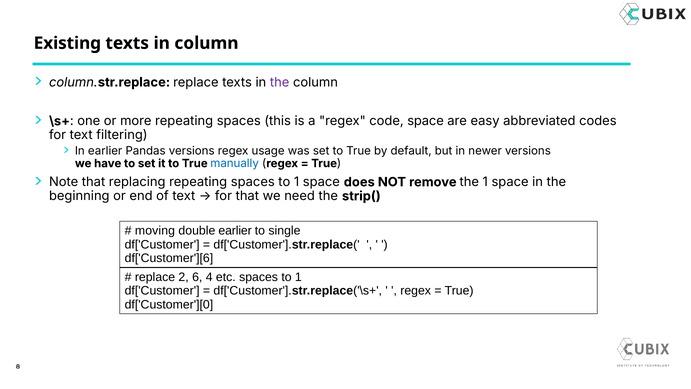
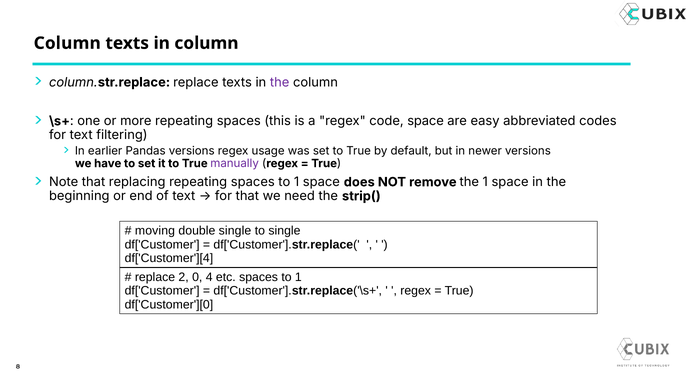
Existing: Existing -> Column (67, 43)
manually colour: blue -> purple (235, 163)
double earlier: earlier -> single (235, 231)
df['Customer'][6: df['Customer'][6 -> df['Customer'][4 (169, 258)
6: 6 -> 0 (197, 277)
